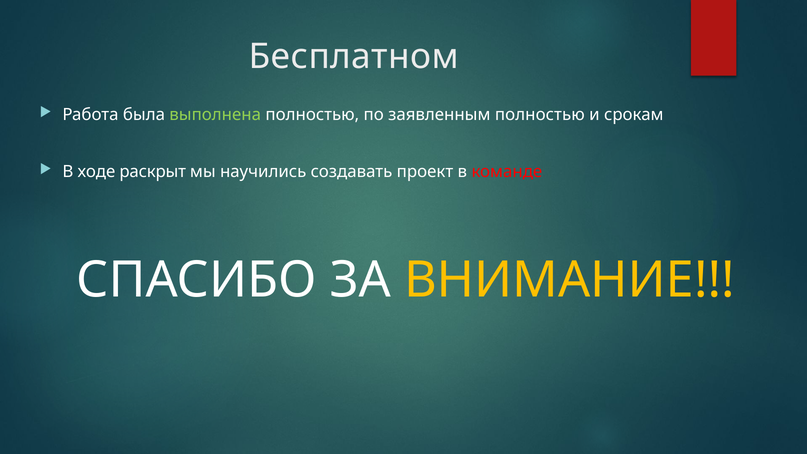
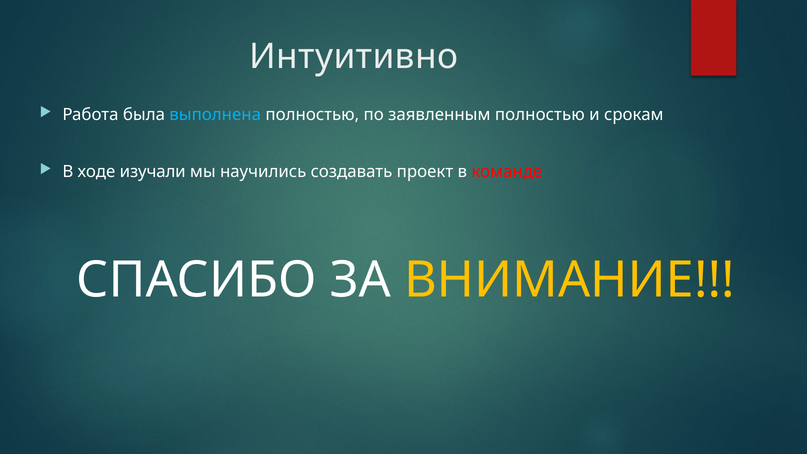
Бесплатном: Бесплатном -> Интуитивно (354, 57)
выполнена colour: light green -> light blue (215, 115)
раскрыт: раскрыт -> изучали (153, 172)
